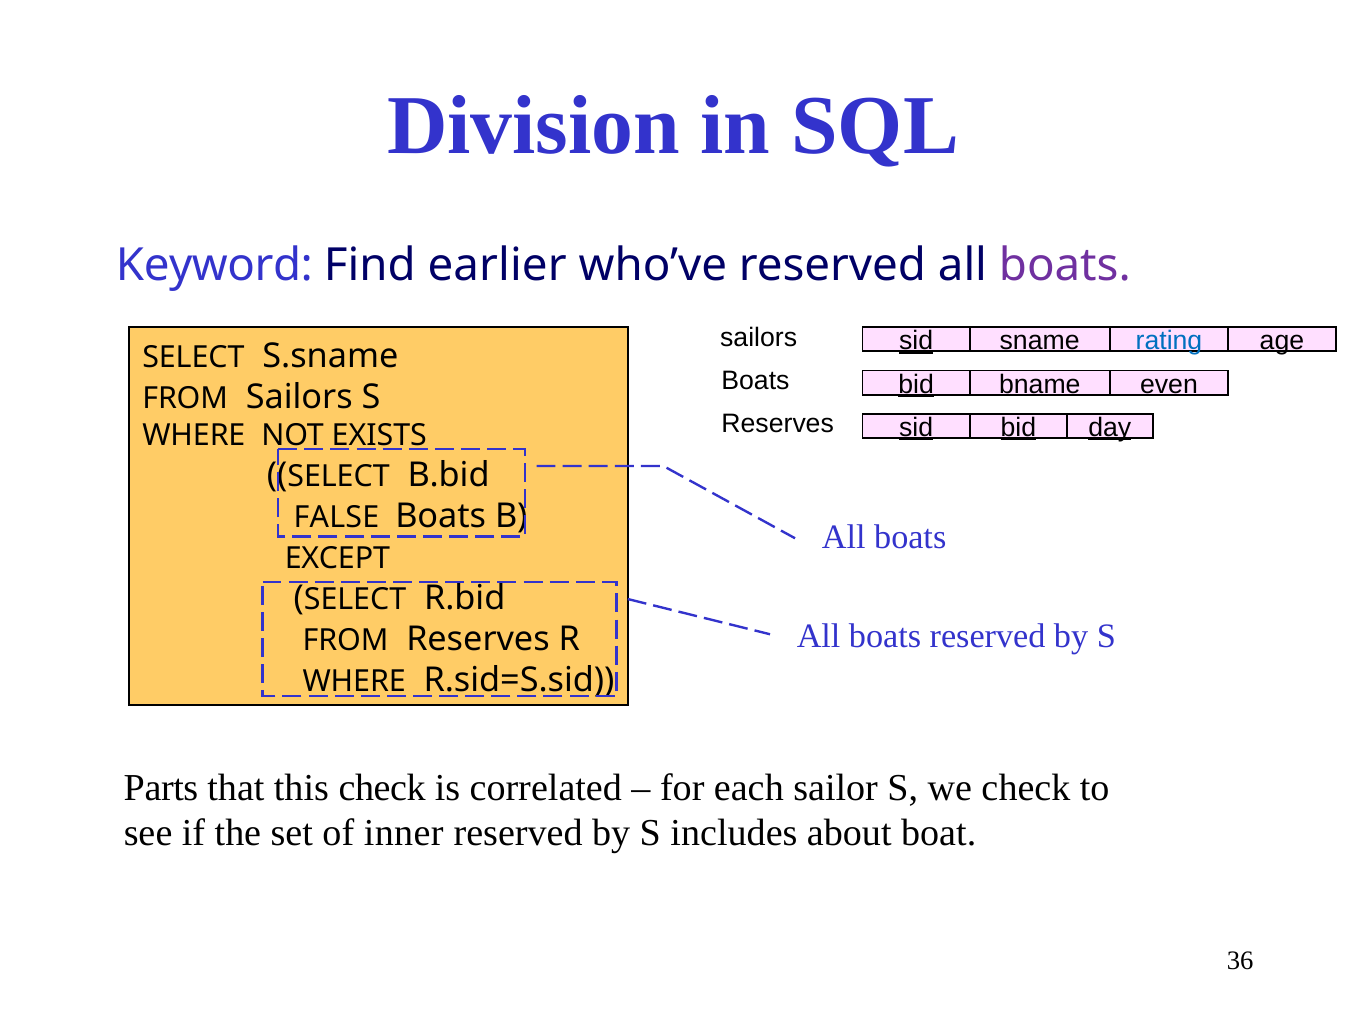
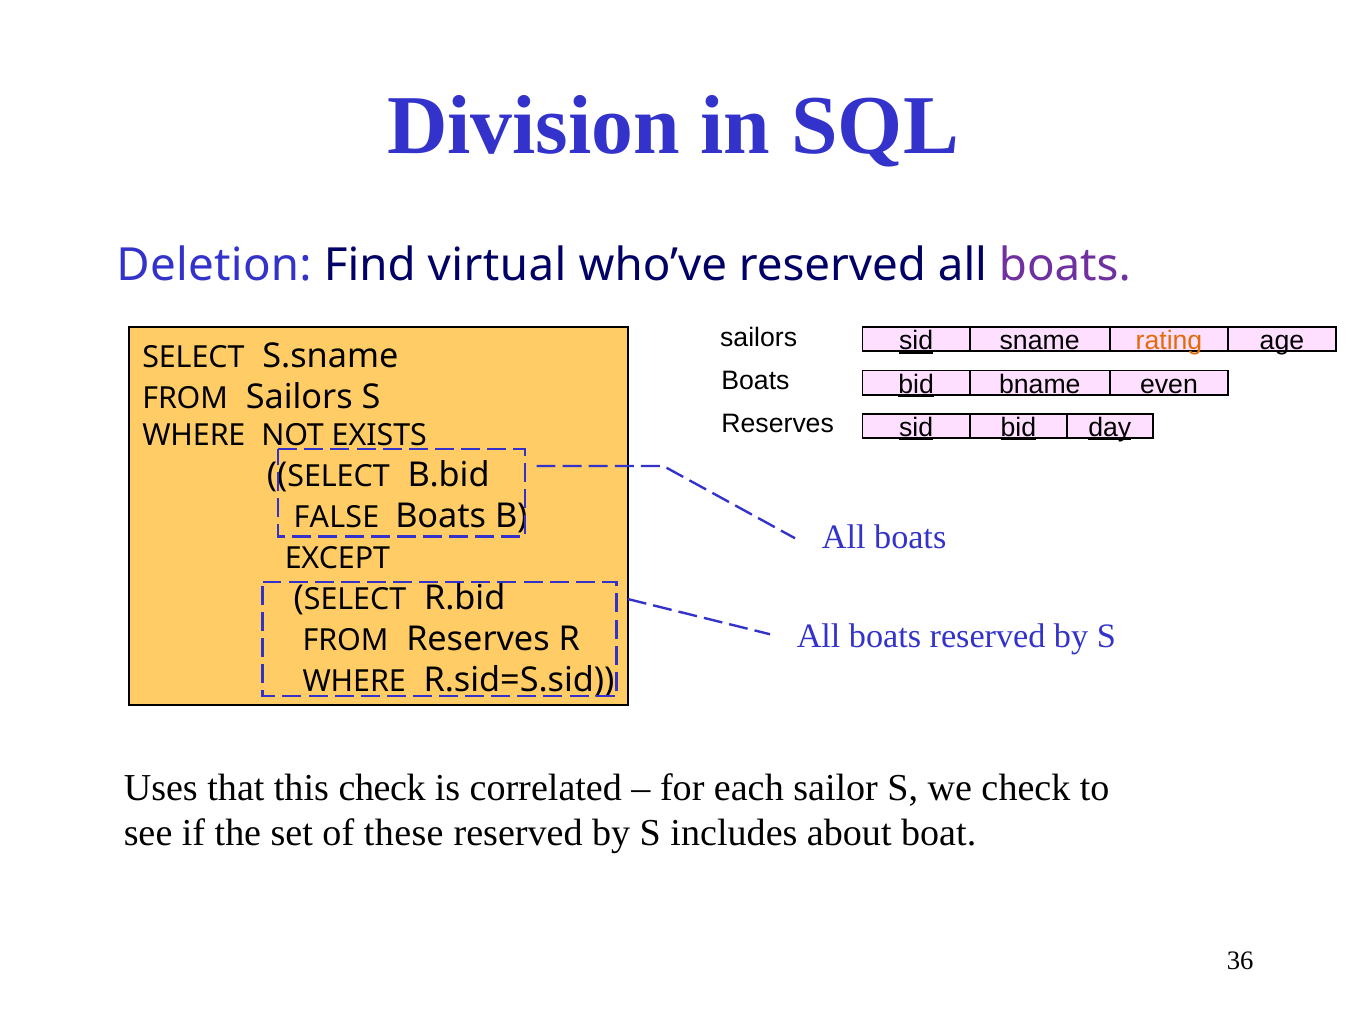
Keyword: Keyword -> Deletion (214, 266)
earlier: earlier -> virtual (497, 266)
rating colour: blue -> orange (1169, 341)
Parts: Parts -> Uses (161, 788)
inner: inner -> these (404, 834)
